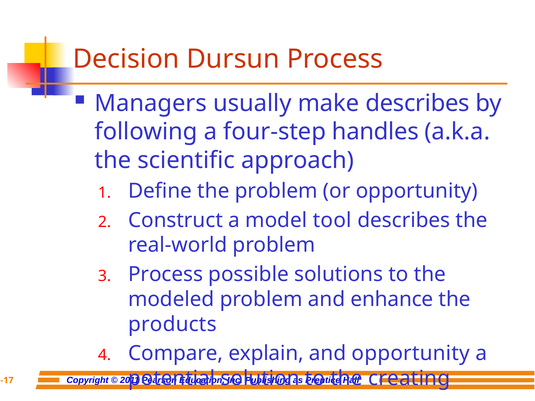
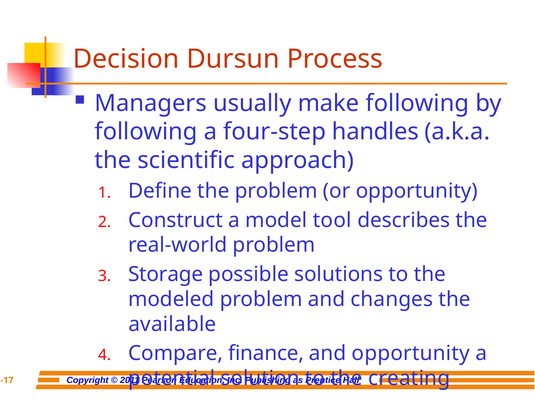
make describes: describes -> following (417, 103)
Process: Process -> Storage (166, 274)
enhance: enhance -> changes (392, 299)
products: products -> available (172, 324)
explain: explain -> finance (266, 354)
